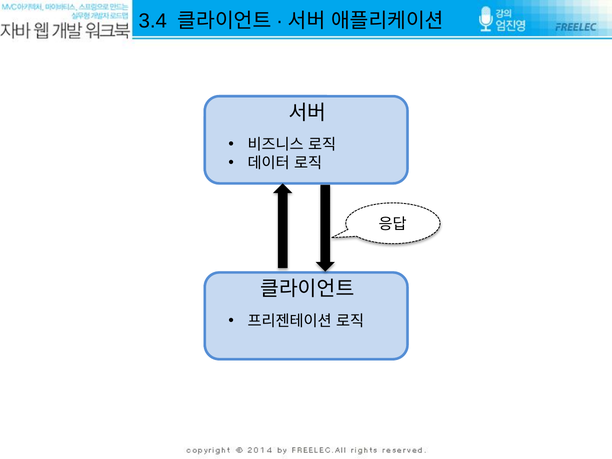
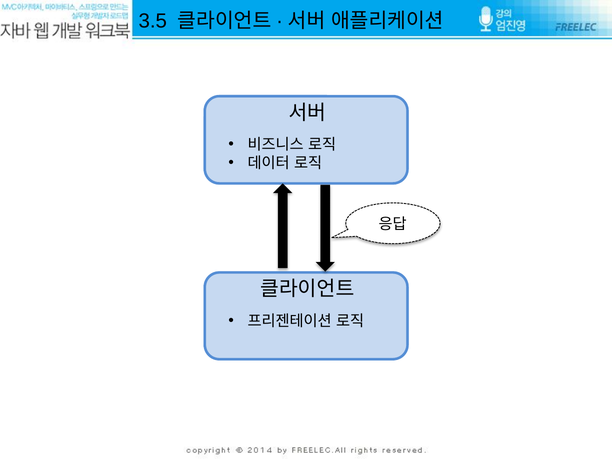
3.4: 3.4 -> 3.5 (153, 21)
